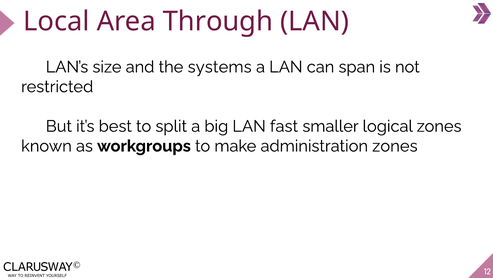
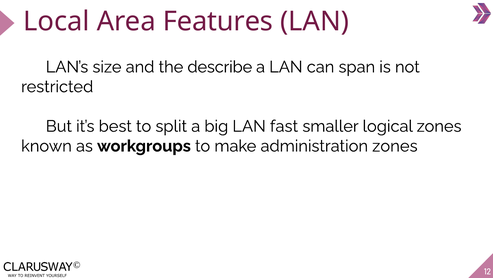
Through: Through -> Features (218, 21)
systems: systems -> describe (220, 67)
